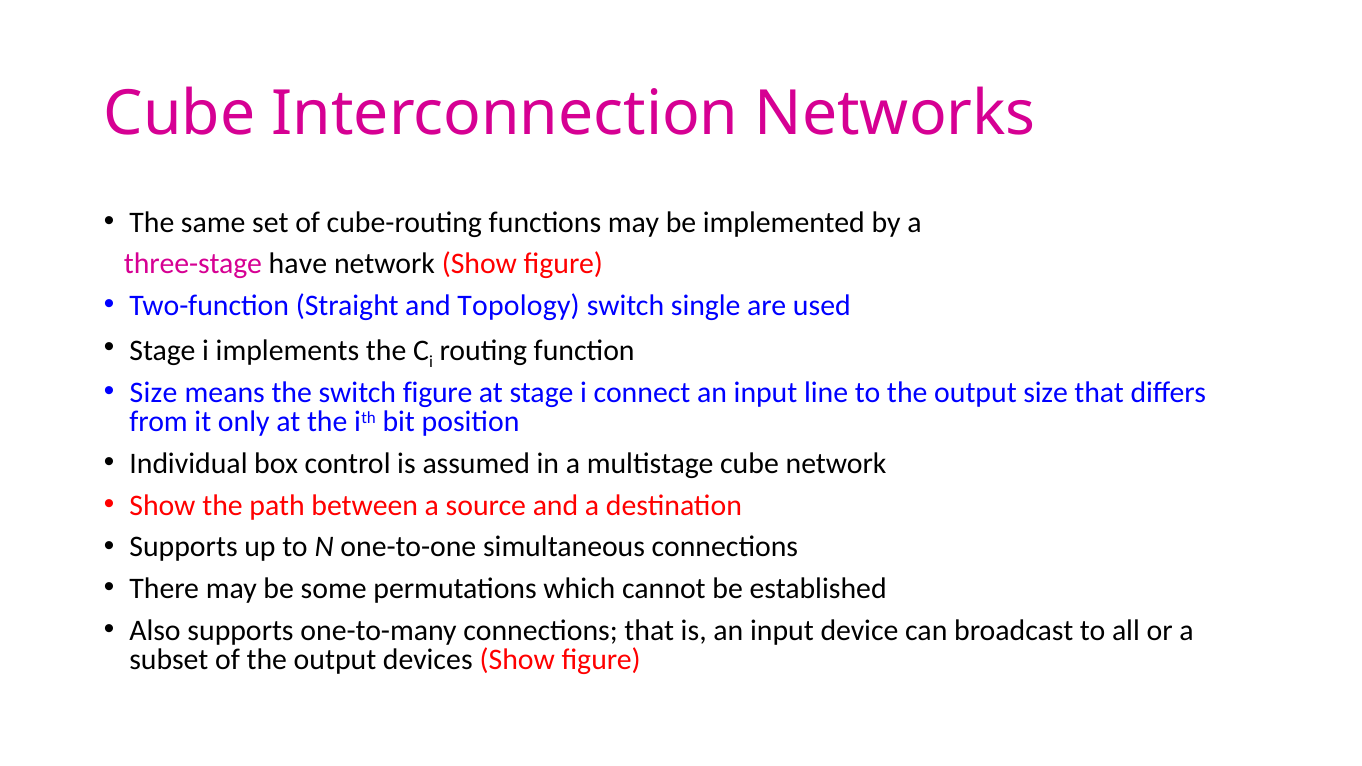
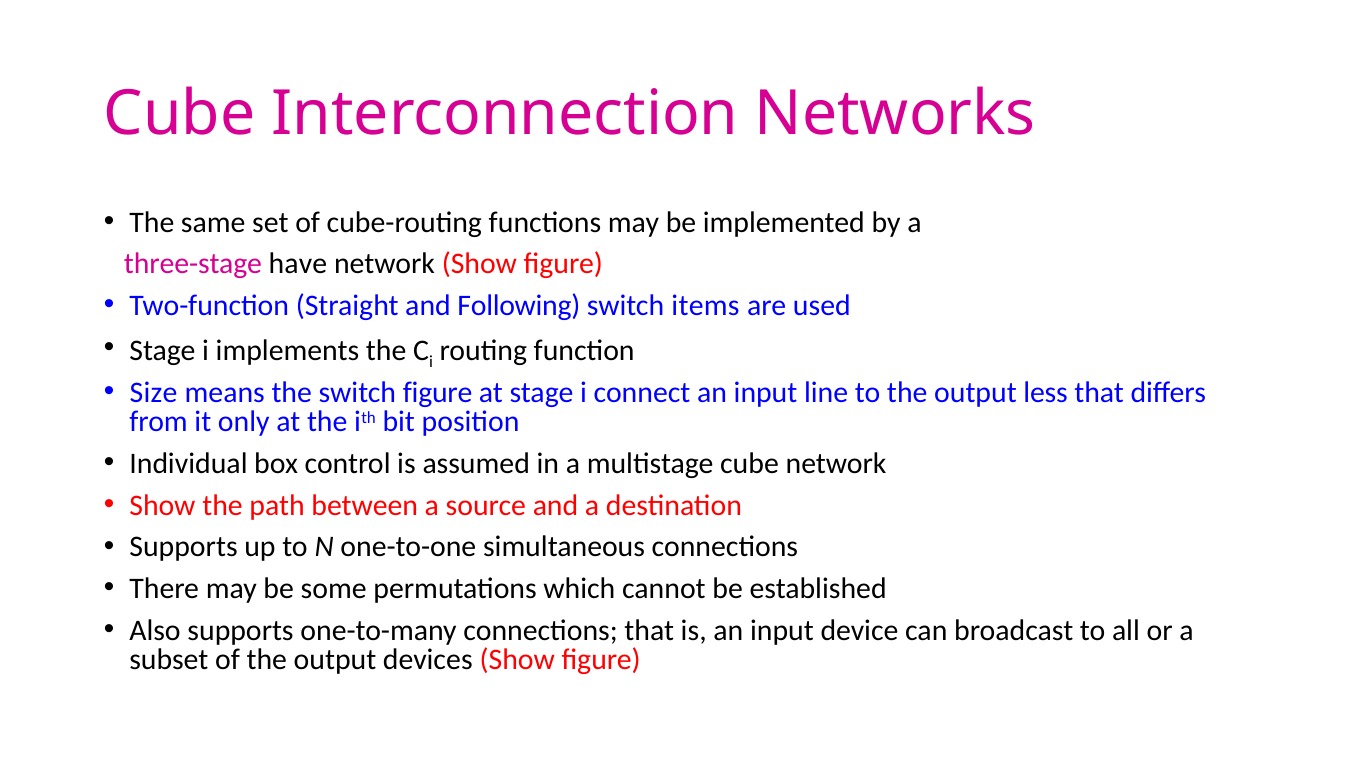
Topology: Topology -> Following (519, 306)
single: single -> items (706, 306)
output size: size -> less (1046, 393)
